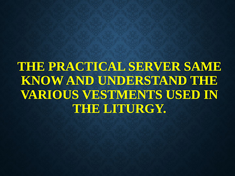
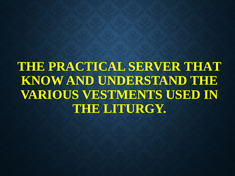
SAME: SAME -> THAT (203, 66)
